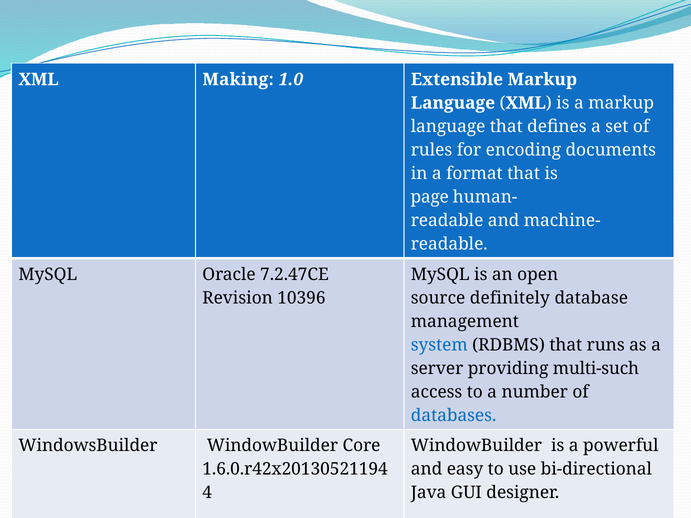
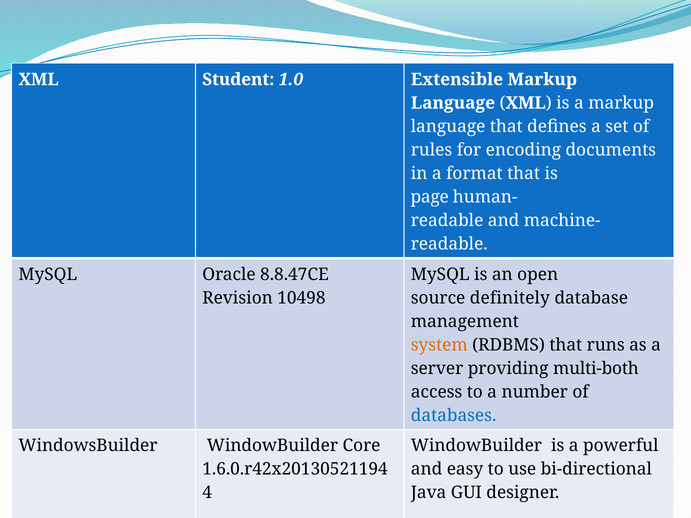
Making: Making -> Student (238, 80)
7.2.47CE: 7.2.47CE -> 8.8.47CE (294, 274)
10396: 10396 -> 10498 (301, 298)
system colour: blue -> orange (439, 345)
multi-such: multi-such -> multi-both (596, 369)
